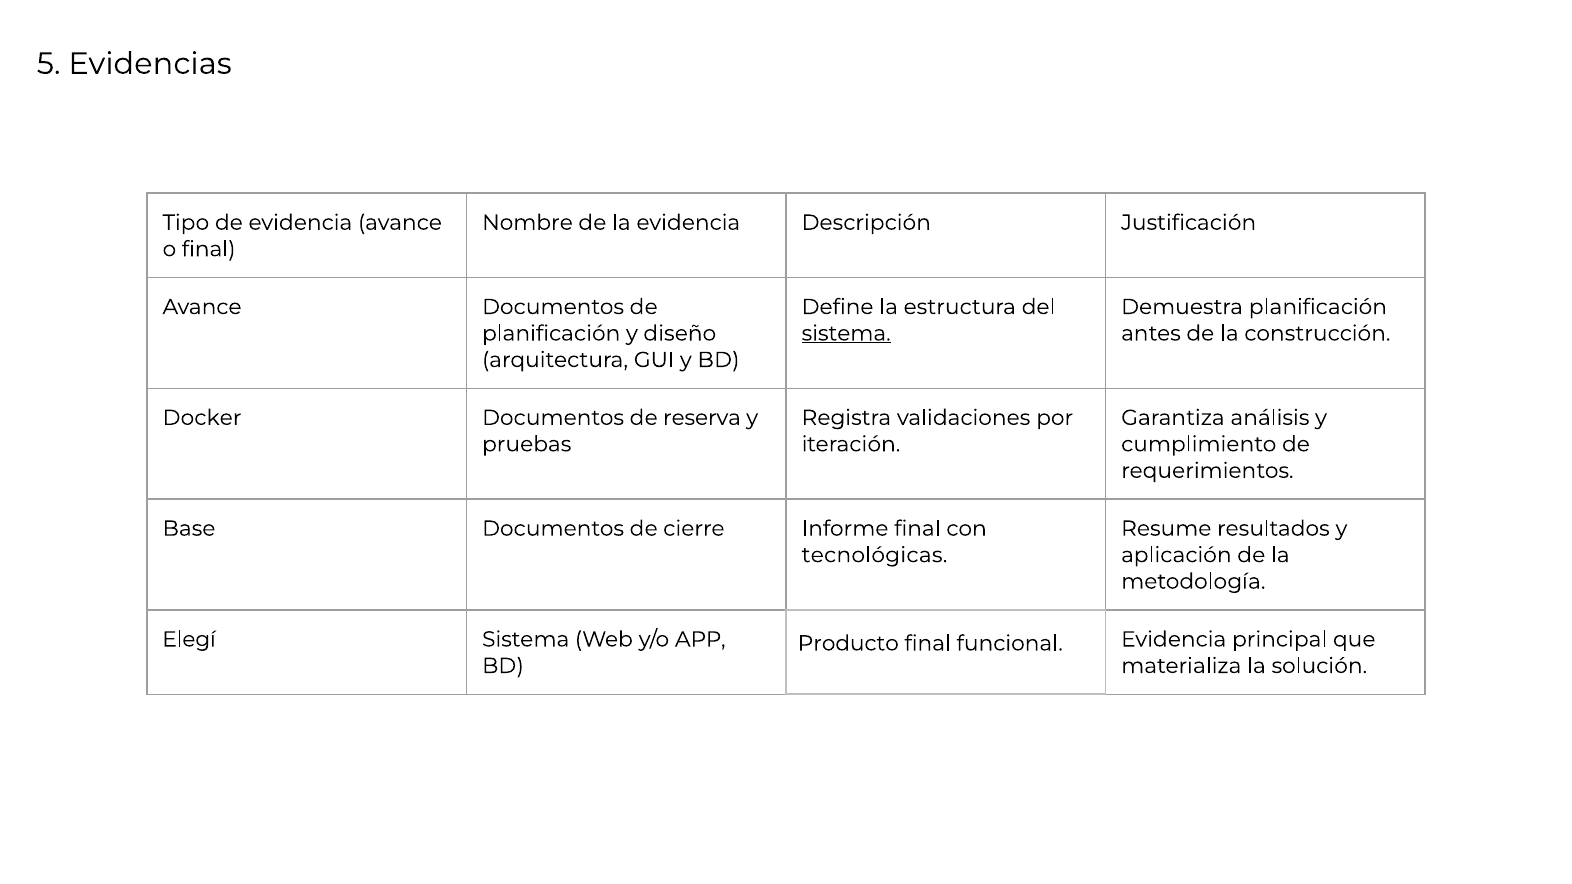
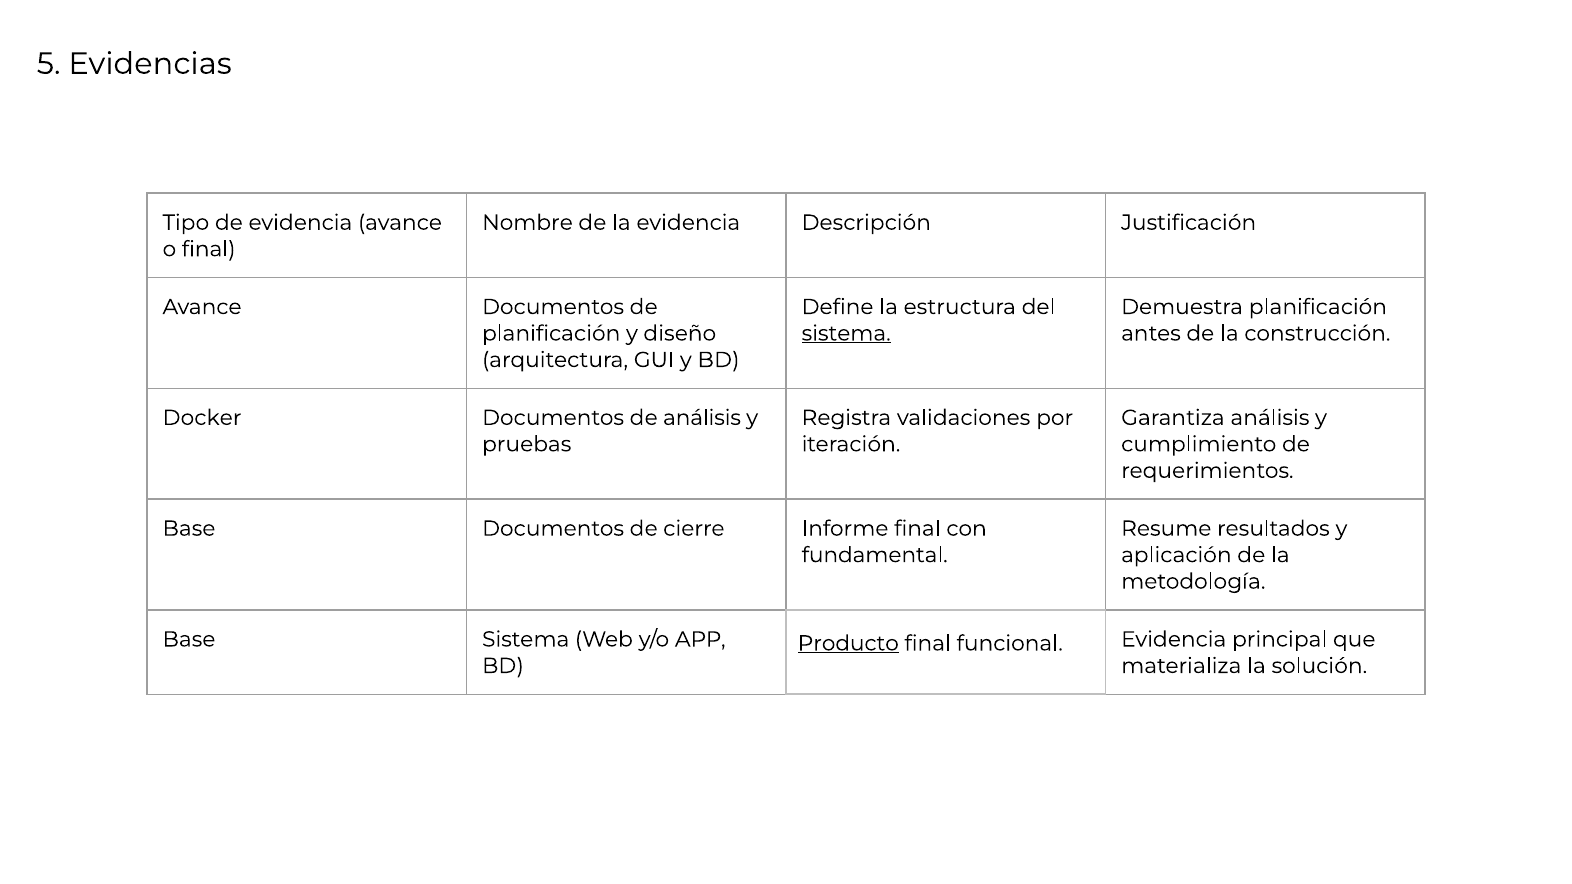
de reserva: reserva -> análisis (702, 418)
tecnológicas: tecnológicas -> fundamental (875, 555)
Elegí: Elegí -> Base (189, 640)
Producto underline: none -> present (848, 644)
